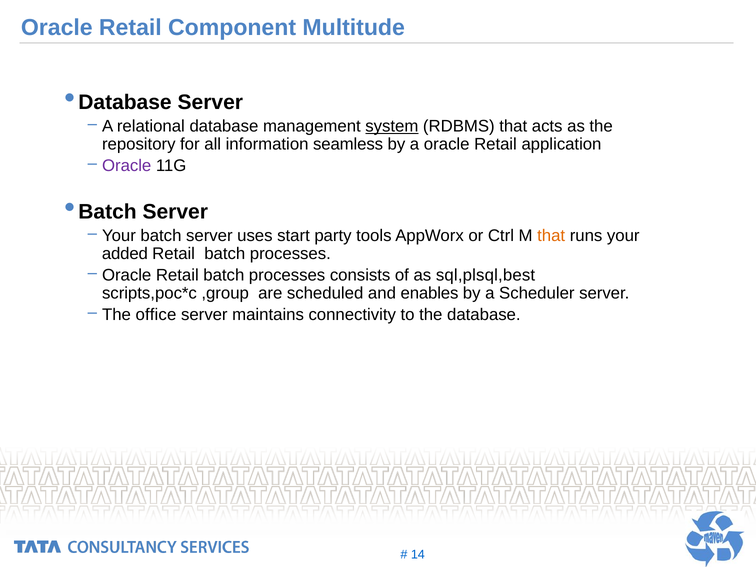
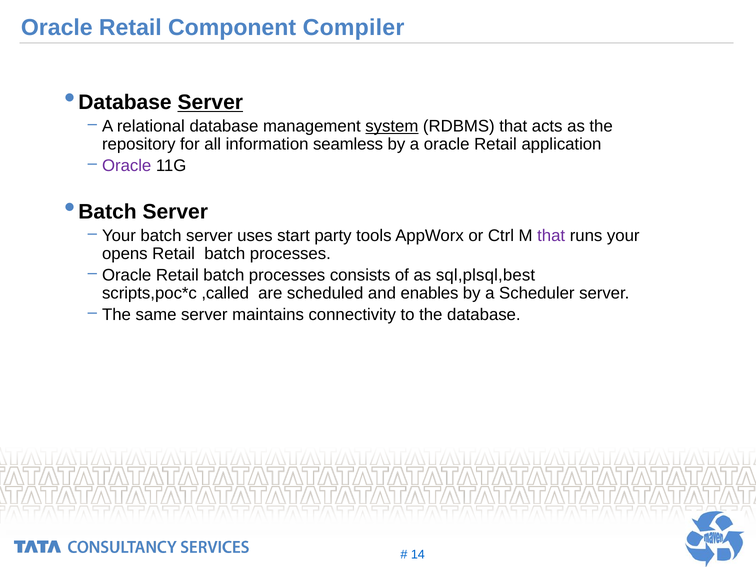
Multitude: Multitude -> Compiler (354, 28)
Server underline: none -> present (210, 102)
that colour: orange -> purple (551, 236)
added: added -> opens (125, 254)
,group: ,group -> ,called (225, 293)
office: office -> same (156, 315)
